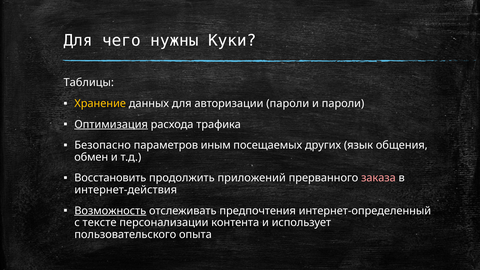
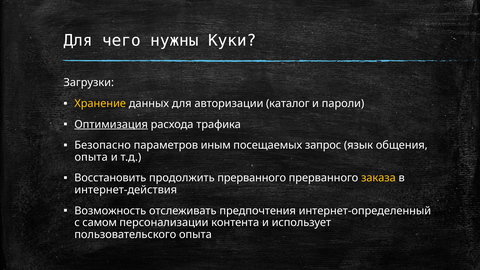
Таблицы: Таблицы -> Загрузки (89, 83)
авторизации пароли: пароли -> каталог (288, 104)
других: других -> запрос (323, 145)
обмен: обмен -> опыта (91, 157)
продолжить приложений: приложений -> прерванного (252, 178)
заказа colour: pink -> yellow (378, 178)
Возможность underline: present -> none (110, 211)
тексте: тексте -> самом (100, 223)
